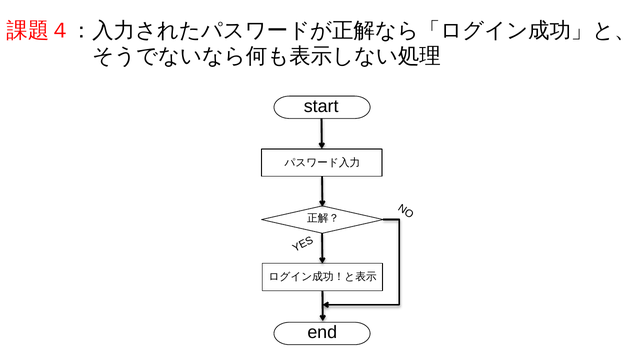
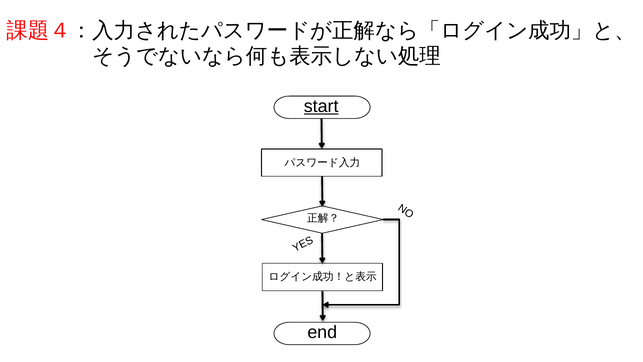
start underline: none -> present (321, 106)
